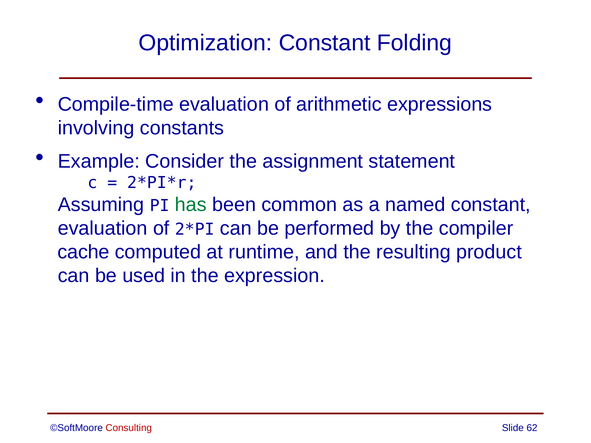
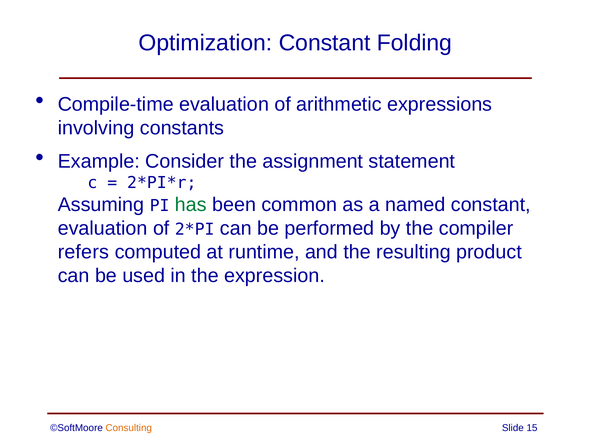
cache: cache -> refers (83, 252)
Consulting colour: red -> orange (129, 428)
62: 62 -> 15 (532, 428)
